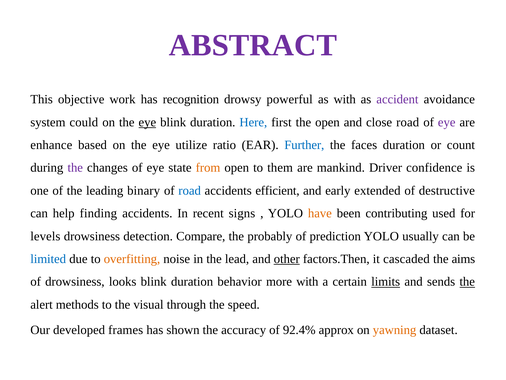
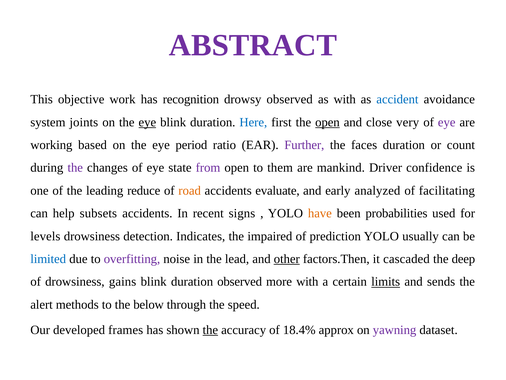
drowsy powerful: powerful -> observed (290, 99)
accident colour: purple -> blue (397, 99)
could: could -> joints (84, 122)
open underline: none -> present (327, 122)
close road: road -> very (408, 122)
enhance: enhance -> working (51, 145)
utilize: utilize -> period (191, 145)
Further colour: blue -> purple (304, 145)
from colour: orange -> purple (208, 168)
binary: binary -> reduce (144, 190)
road colour: blue -> orange (190, 190)
efficient: efficient -> evaluate (277, 190)
extended: extended -> analyzed (377, 190)
destructive: destructive -> facilitating (447, 190)
finding: finding -> subsets (98, 213)
contributing: contributing -> probabilities (396, 213)
Compare: Compare -> Indicates (201, 236)
probably: probably -> impaired (270, 236)
overfitting colour: orange -> purple (132, 259)
aims: aims -> deep (463, 259)
looks: looks -> gains (123, 281)
duration behavior: behavior -> observed (240, 281)
the underline: present -> none (467, 281)
visual: visual -> below (149, 304)
the underline: none -> present (210, 329)
92.4%: 92.4% -> 18.4% (299, 329)
yawning colour: orange -> purple (395, 329)
